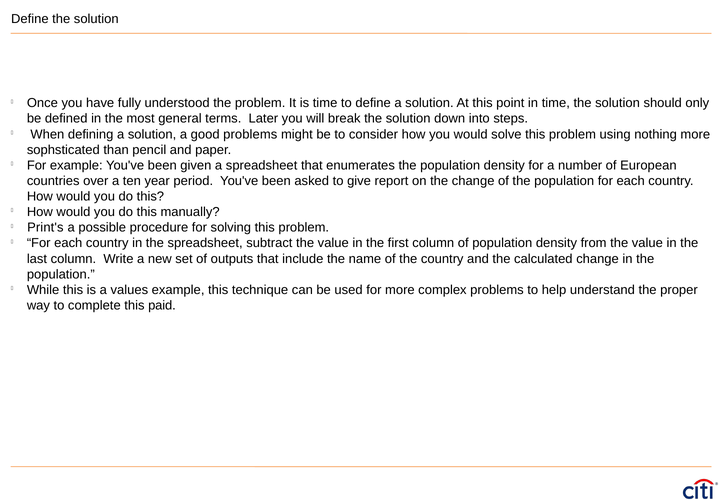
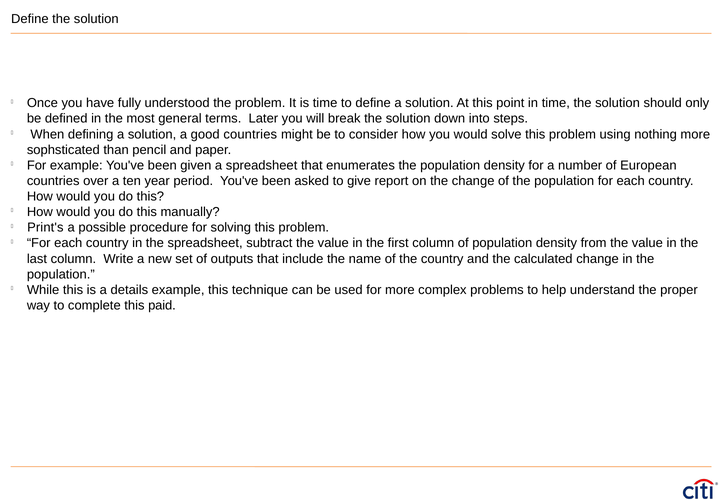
good problems: problems -> countries (250, 134)
values: values -> details (129, 290)
